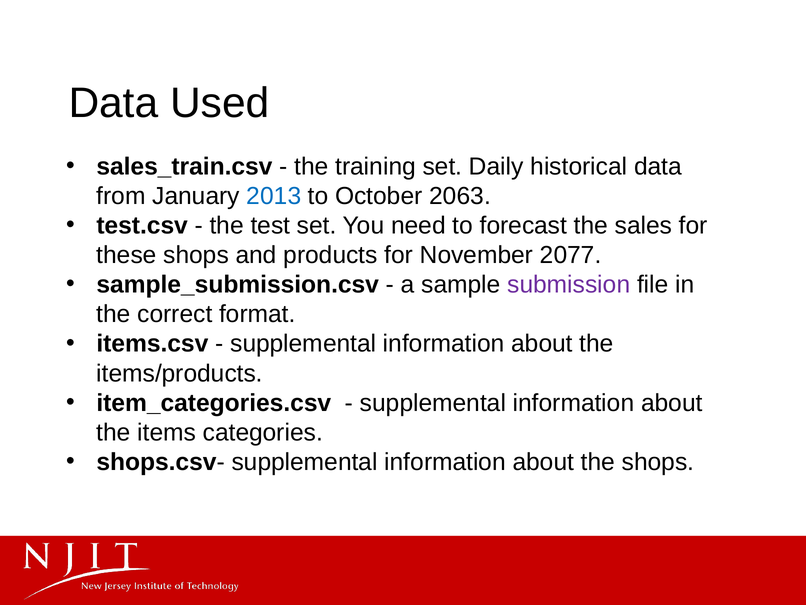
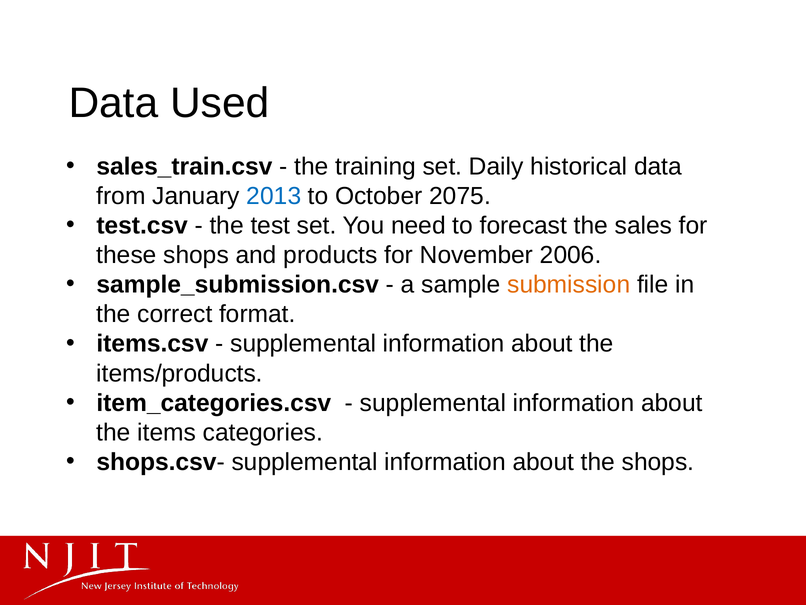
2063: 2063 -> 2075 (460, 196)
2077: 2077 -> 2006 (571, 255)
submission colour: purple -> orange (569, 284)
